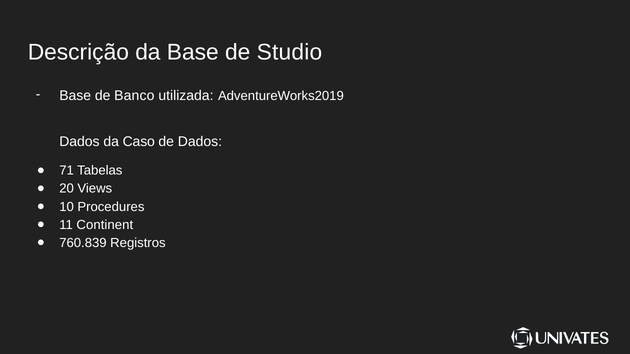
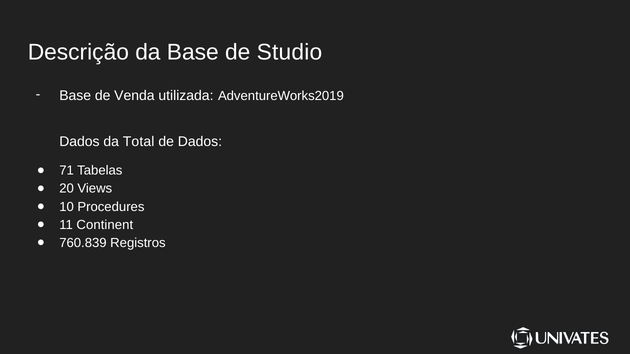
Banco: Banco -> Venda (134, 96)
Caso: Caso -> Total (139, 142)
